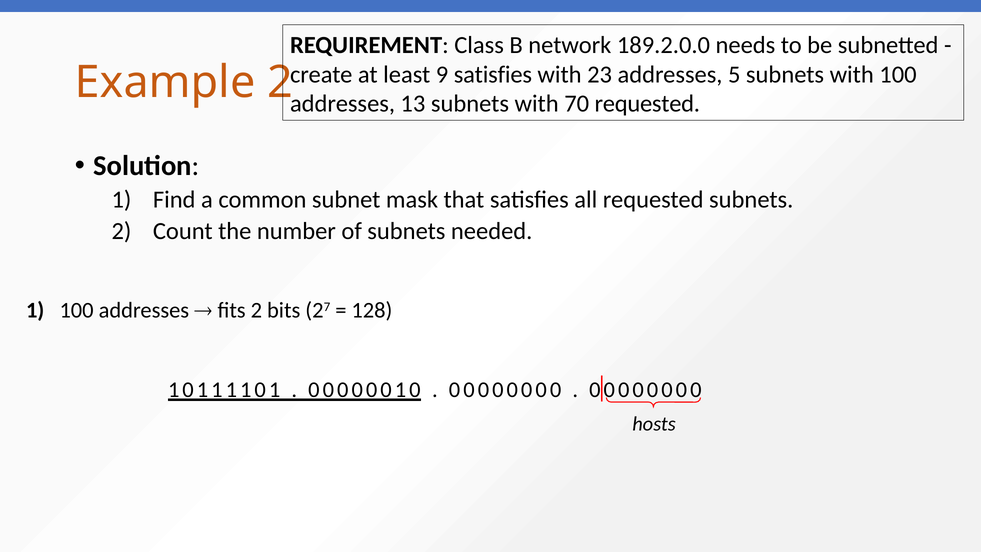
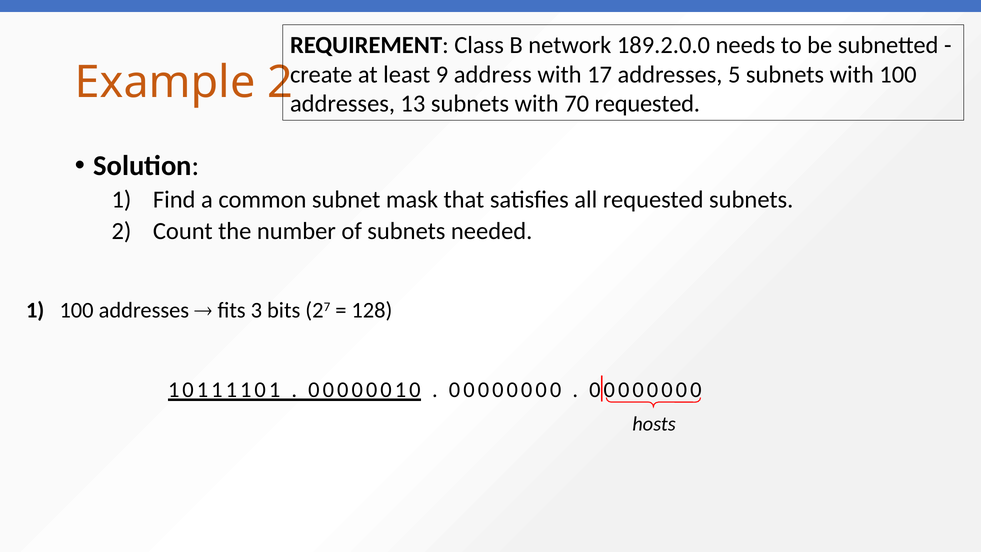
9 satisfies: satisfies -> address (493, 74)
23: 23 -> 17 (600, 74)
fits 2: 2 -> 3 (256, 310)
